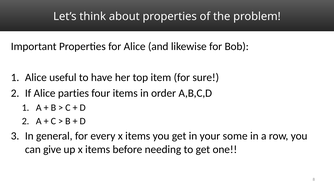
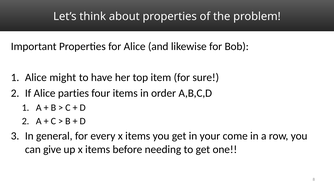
useful: useful -> might (63, 78)
some: some -> come (235, 136)
